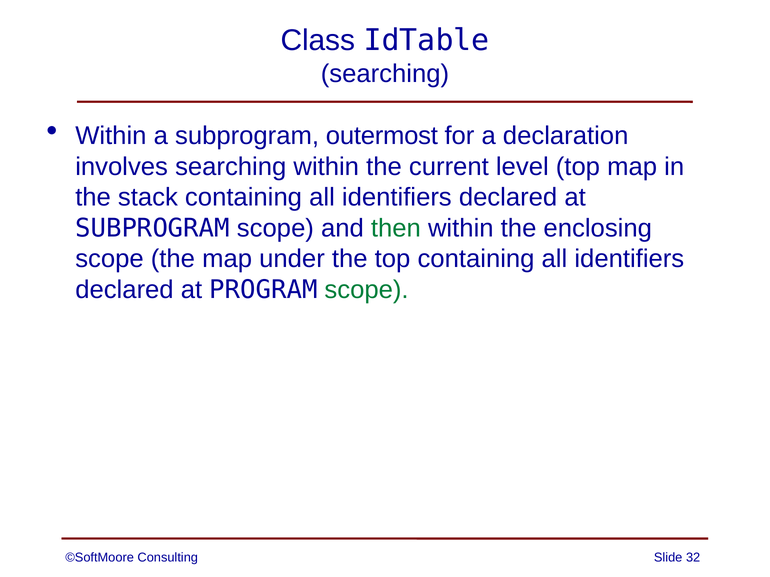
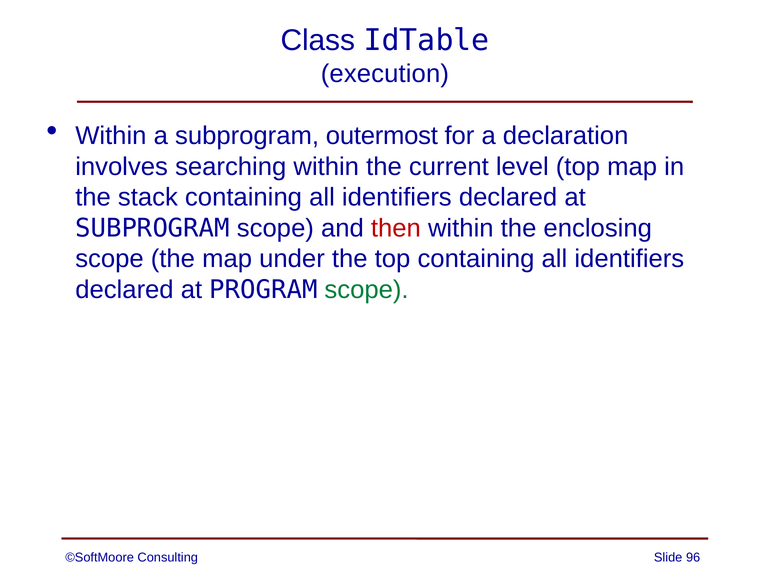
searching: searching -> execution (385, 74)
then colour: green -> red (396, 228)
32: 32 -> 96 (693, 558)
